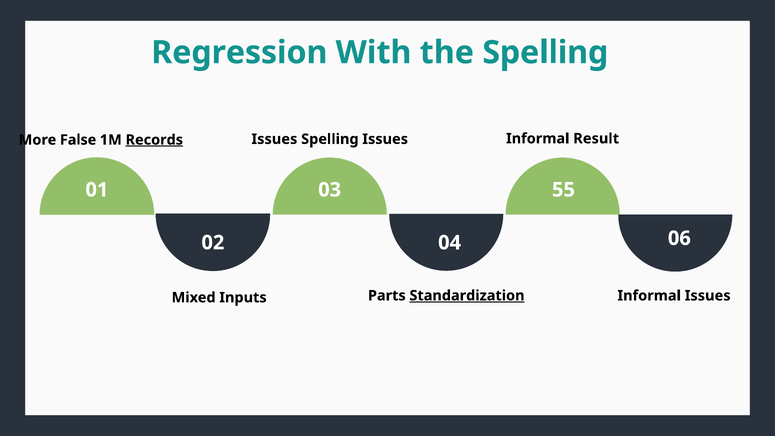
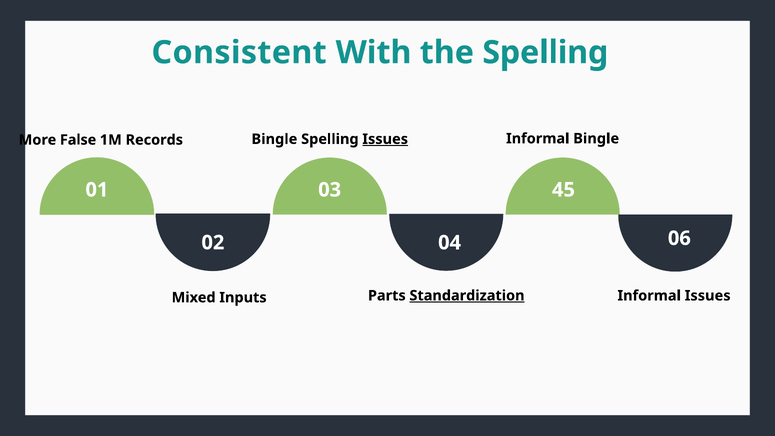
Regression: Regression -> Consistent (239, 53)
Informal Result: Result -> Bingle (596, 139)
Issues: Issues -> Bingle (274, 139)
Issues underline: none -> present (385, 139)
Records underline: present -> none (154, 140)
55: 55 -> 45 (563, 190)
